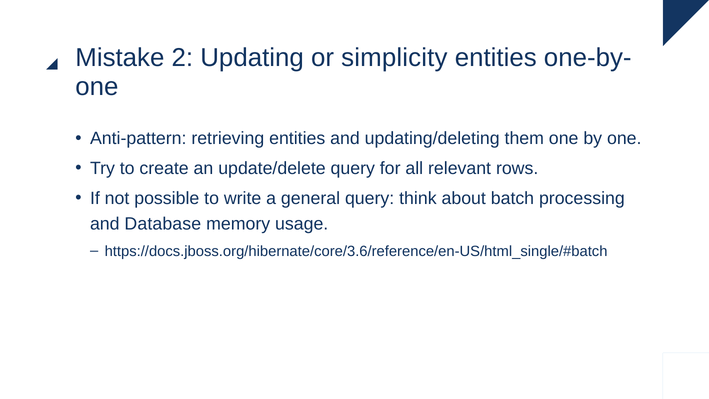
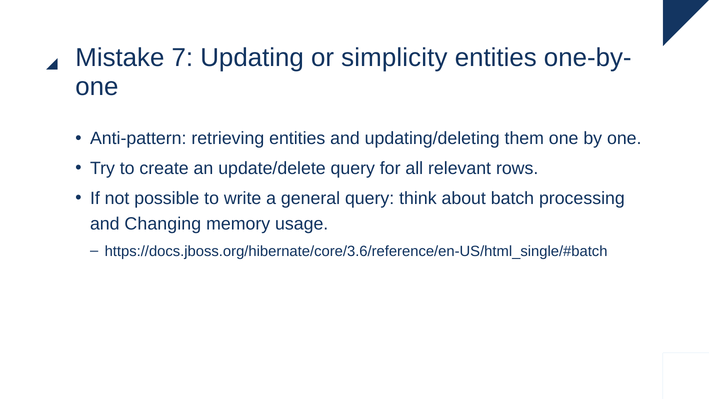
2: 2 -> 7 (182, 57)
Database: Database -> Changing (163, 224)
